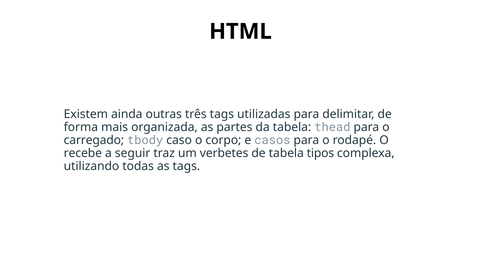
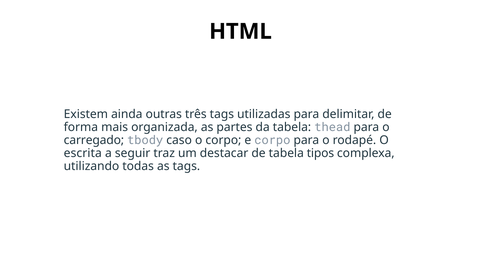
e casos: casos -> corpo (272, 140)
recebe: recebe -> escrita (83, 153)
verbetes: verbetes -> destacar (224, 153)
